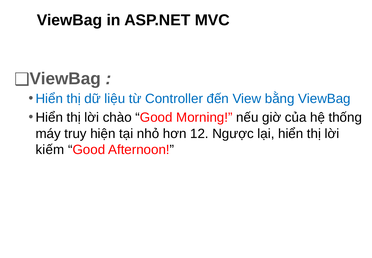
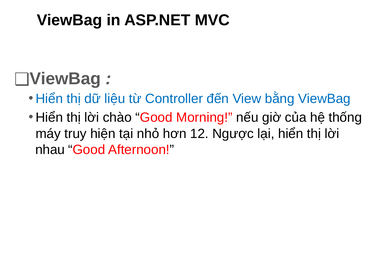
kiếm: kiếm -> nhau (50, 149)
